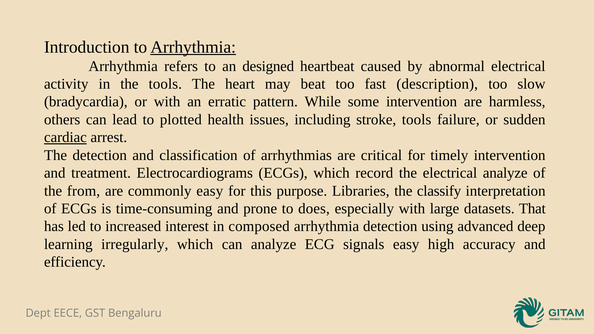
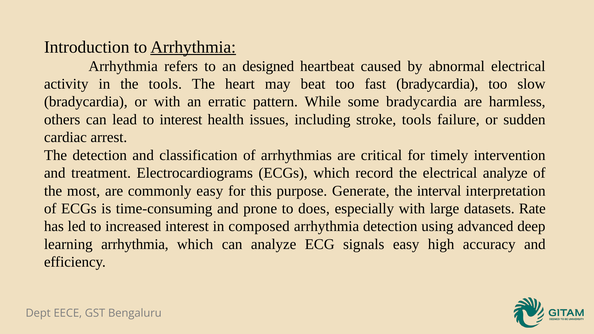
fast description: description -> bradycardia (437, 84)
some intervention: intervention -> bradycardia (422, 102)
to plotted: plotted -> interest (181, 120)
cardiac underline: present -> none (65, 137)
from: from -> most (84, 191)
Libraries: Libraries -> Generate (361, 191)
classify: classify -> interval (439, 191)
That: That -> Rate (532, 209)
learning irregularly: irregularly -> arrhythmia (135, 244)
